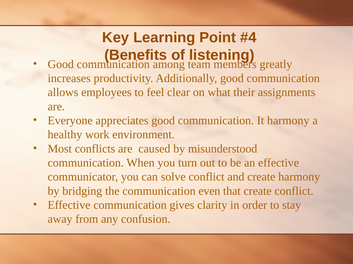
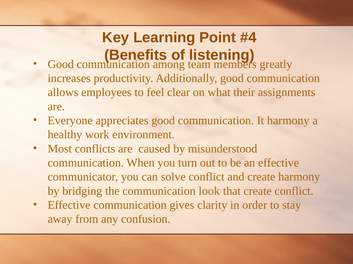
even: even -> look (209, 191)
